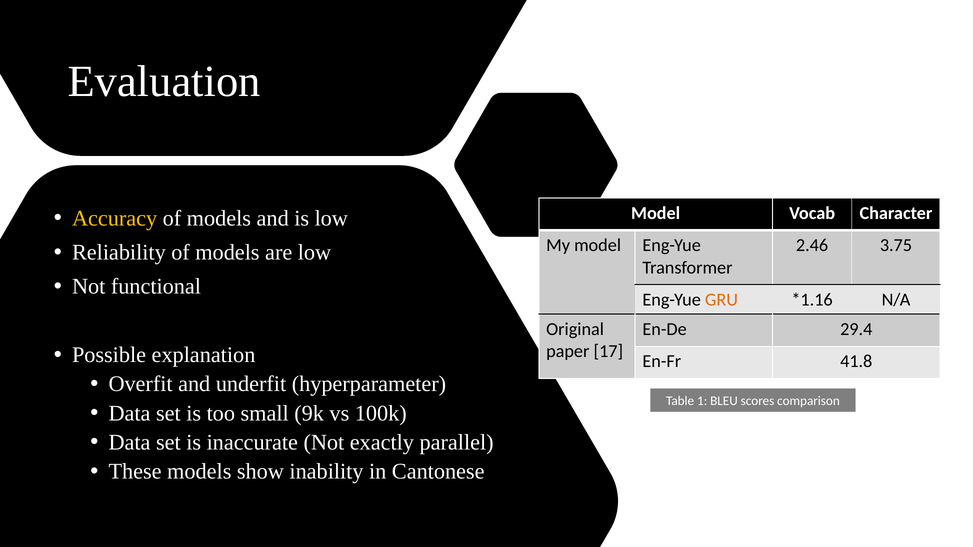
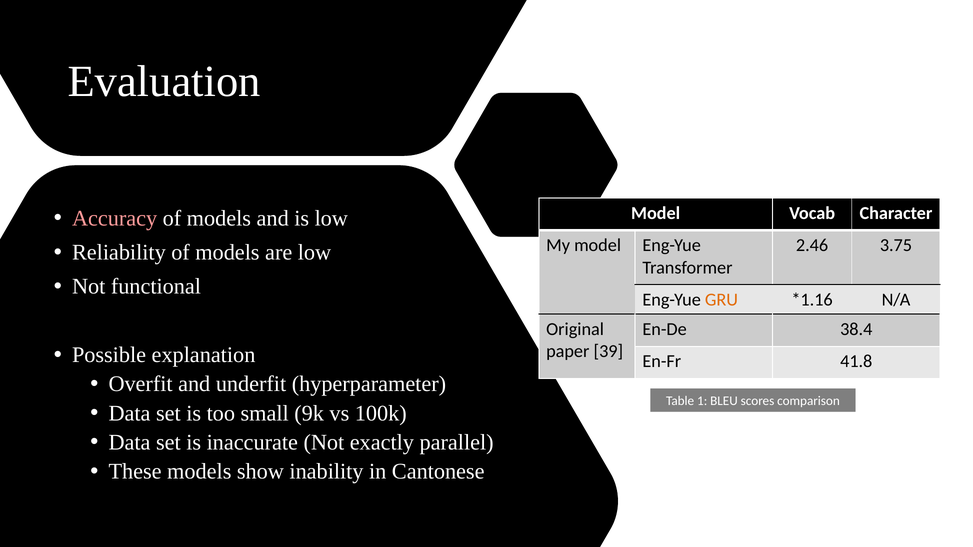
Accuracy colour: yellow -> pink (115, 218)
29.4: 29.4 -> 38.4 (856, 329)
17: 17 -> 39 (608, 352)
